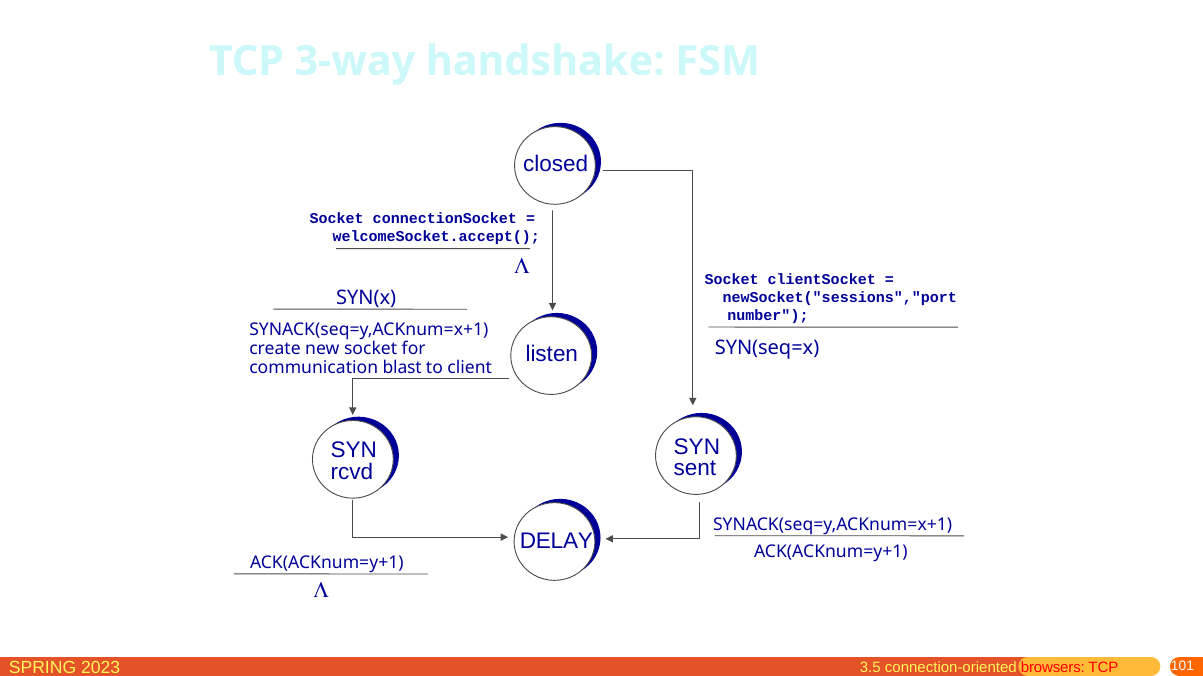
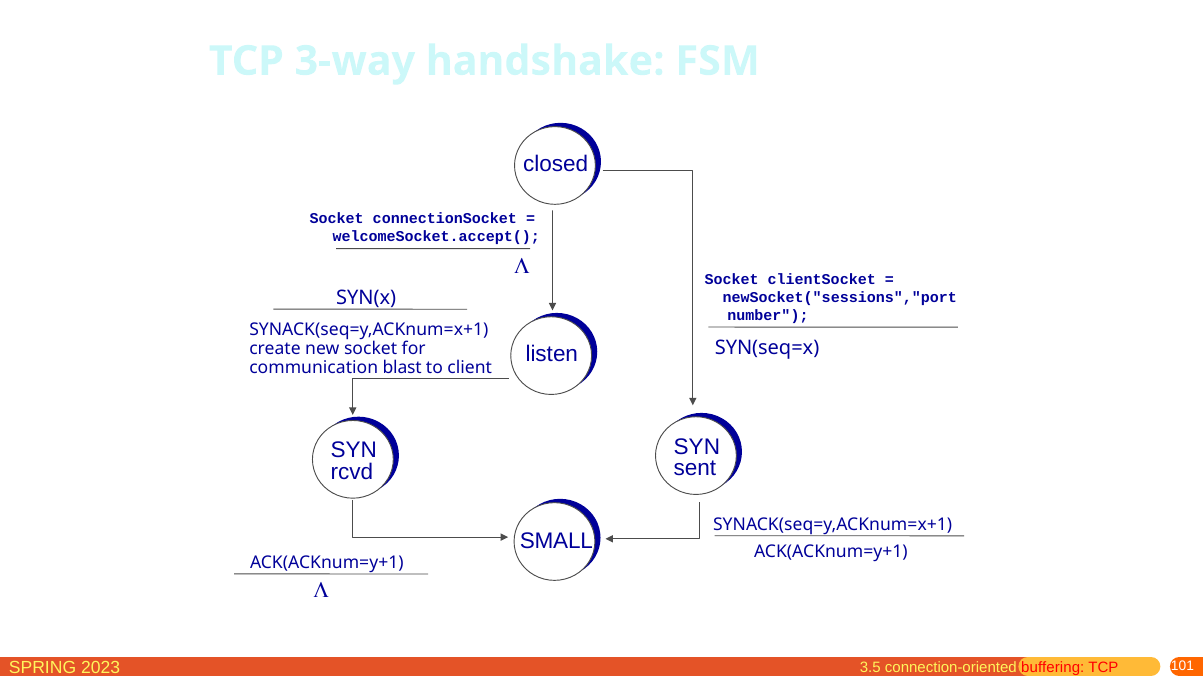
DELAY: DELAY -> SMALL (556, 542)
browsers: browsers -> buffering (1053, 668)
